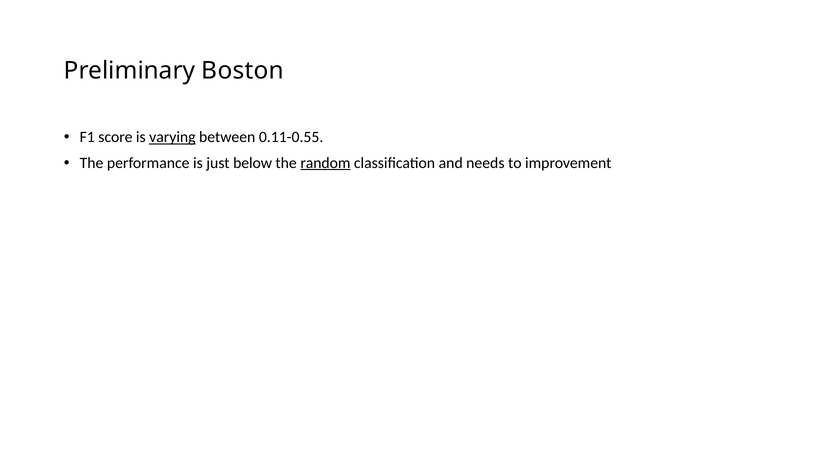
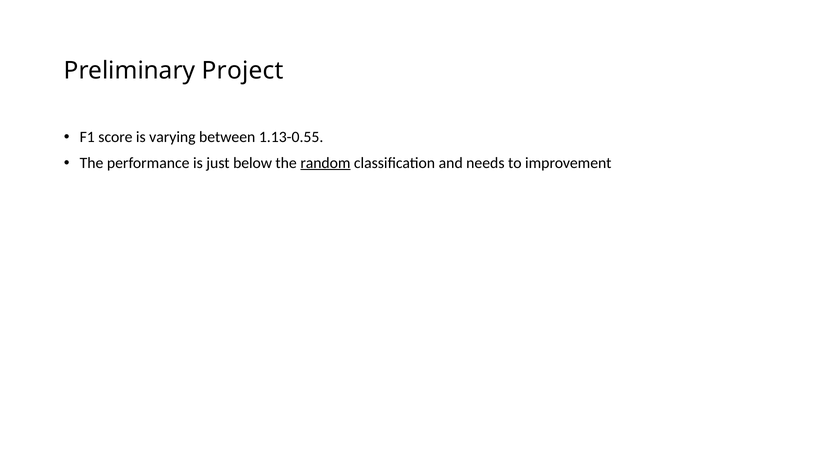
Boston: Boston -> Project (243, 71)
varying underline: present -> none (172, 137)
0.11-0.55: 0.11-0.55 -> 1.13-0.55 (291, 137)
